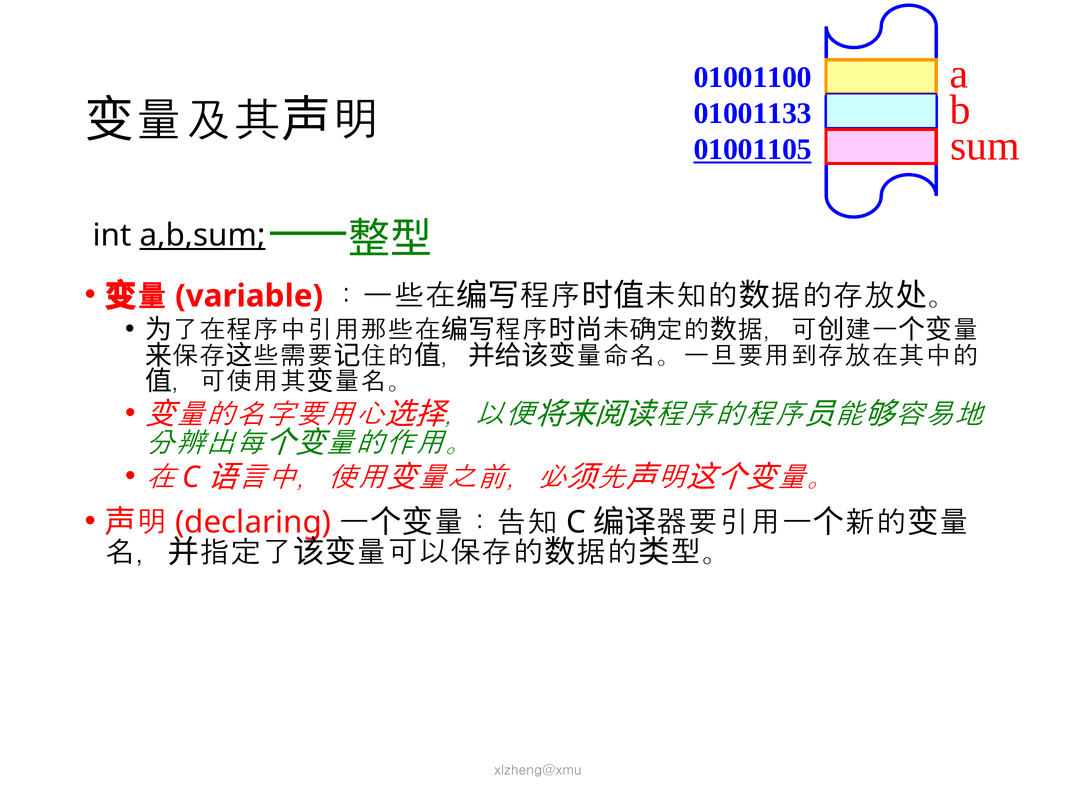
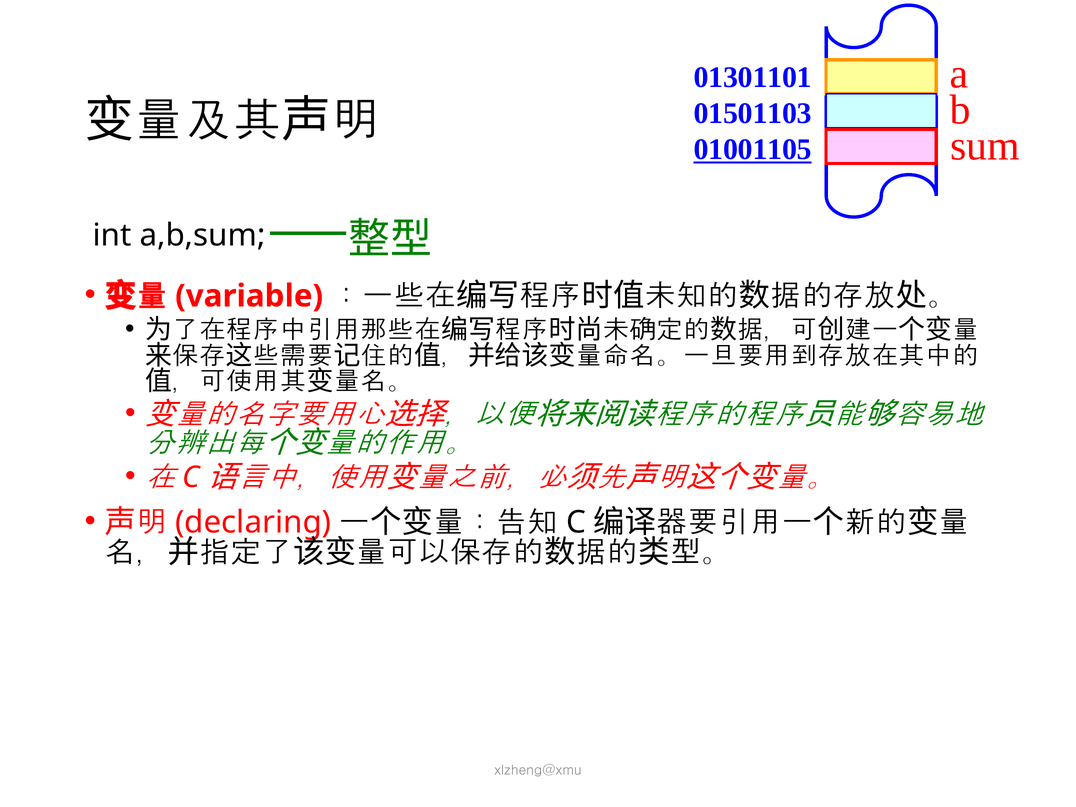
01001100: 01001100 -> 01301101 (753, 77)
01001133: 01001133 -> 01501103 (753, 113)
a,b,sum underline: present -> none (203, 235)
